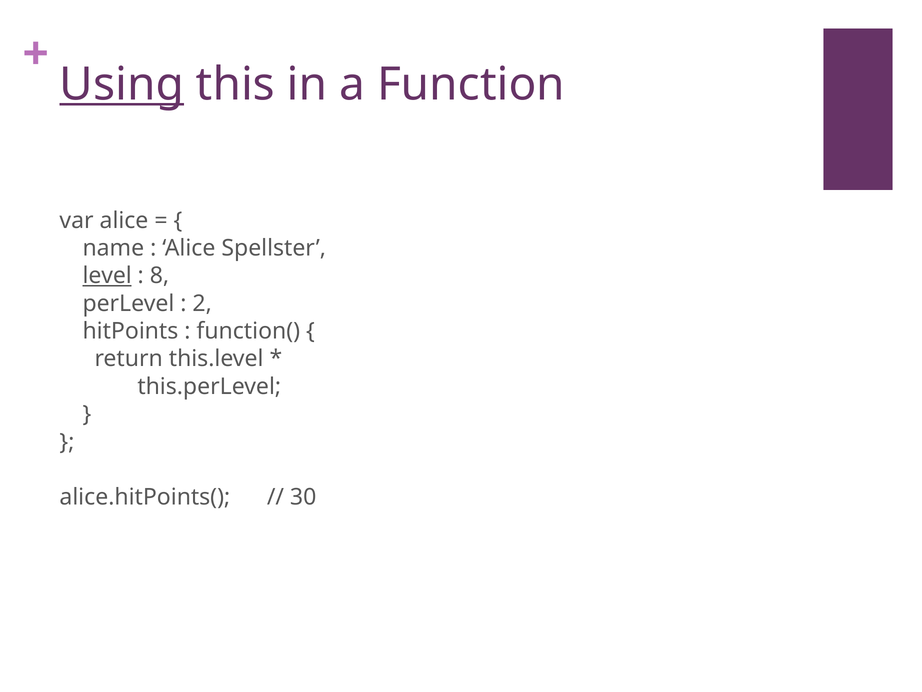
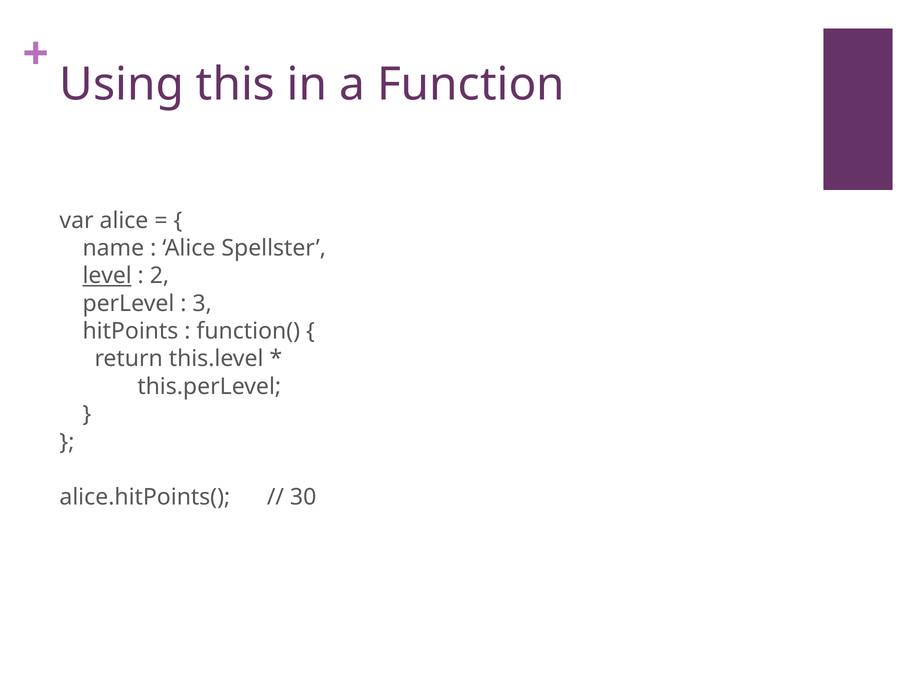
Using underline: present -> none (122, 84)
8: 8 -> 2 (159, 276)
2: 2 -> 3 (202, 303)
